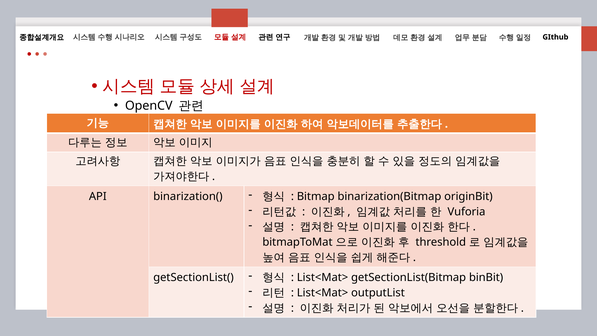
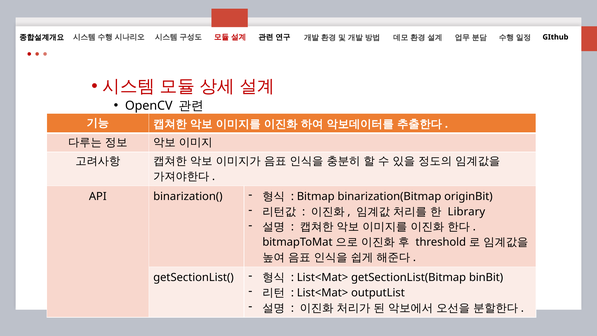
Vuforia: Vuforia -> Library (466, 212)
